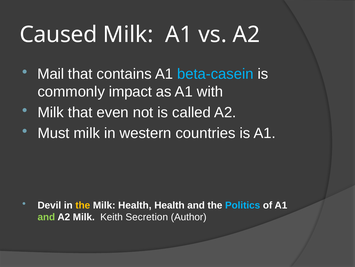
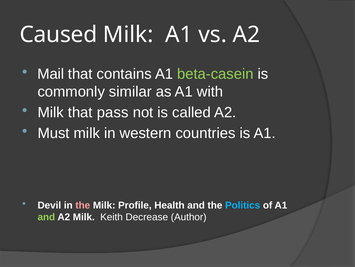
beta-casein colour: light blue -> light green (215, 74)
impact: impact -> similar (130, 92)
even: even -> pass (113, 112)
the colour: yellow -> pink (83, 205)
Milk Health: Health -> Profile (135, 205)
Secretion: Secretion -> Decrease (147, 217)
